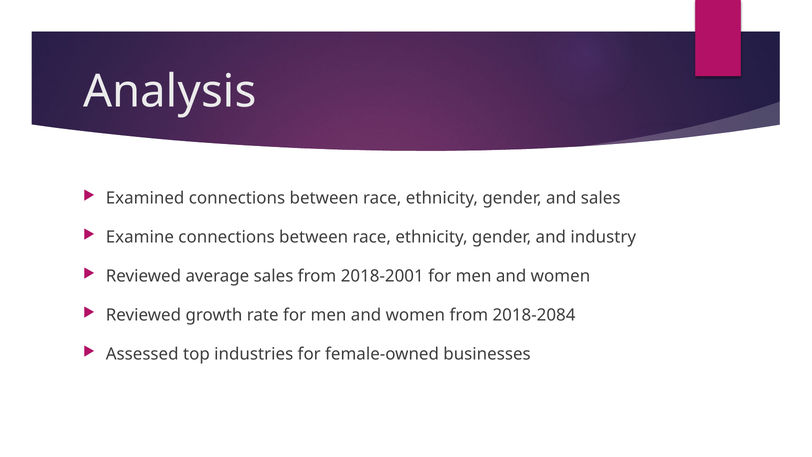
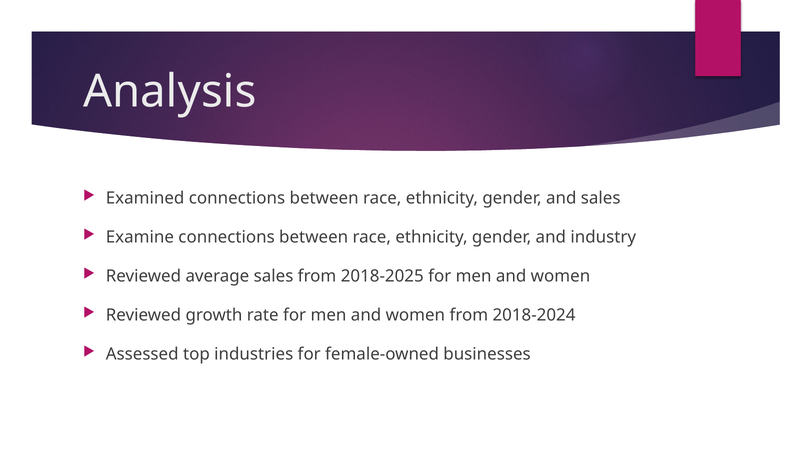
2018-2001: 2018-2001 -> 2018-2025 (382, 276)
2018-2084: 2018-2084 -> 2018-2024 (534, 315)
